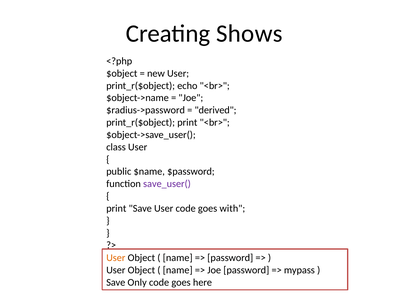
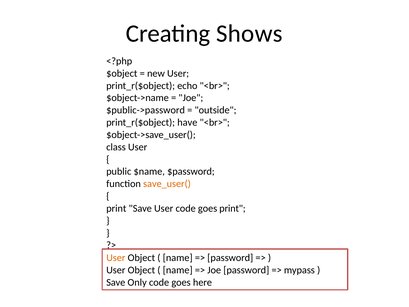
$radius->password: $radius->password -> $public->password (146, 110)
derived: derived -> outside (216, 110)
print_r($object print: print -> have (187, 122)
save_user( colour: purple -> orange (167, 184)
goes with: with -> print (232, 208)
